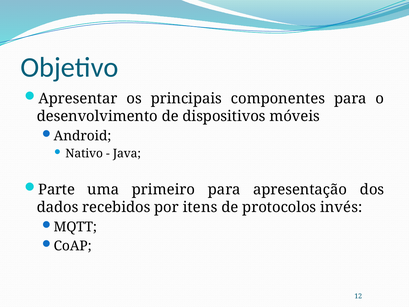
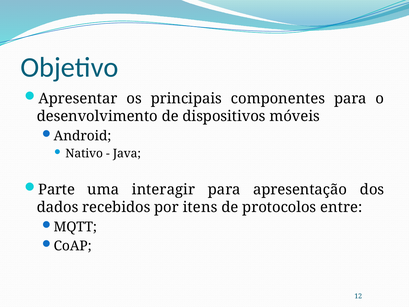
primeiro: primeiro -> interagir (163, 189)
invés: invés -> entre (341, 207)
